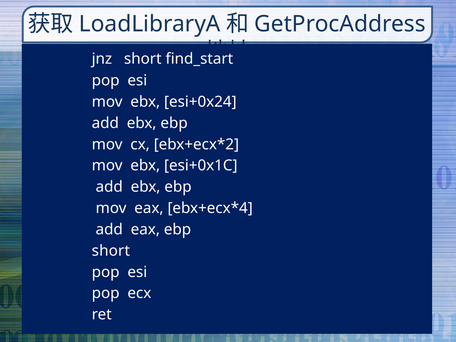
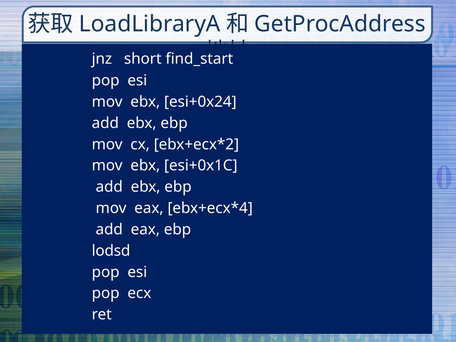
short: short -> lodsd (111, 251)
